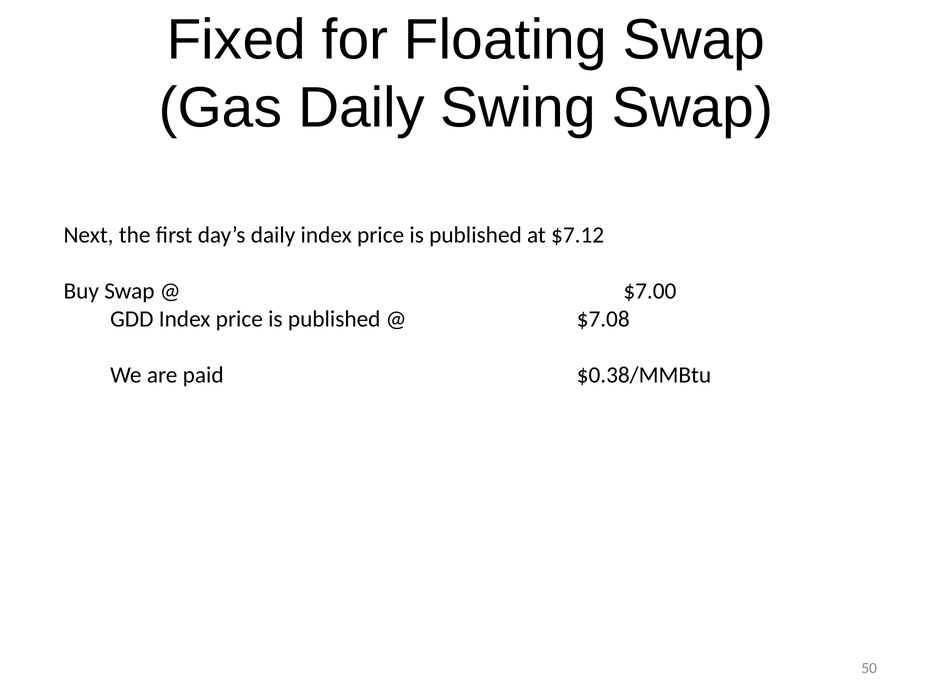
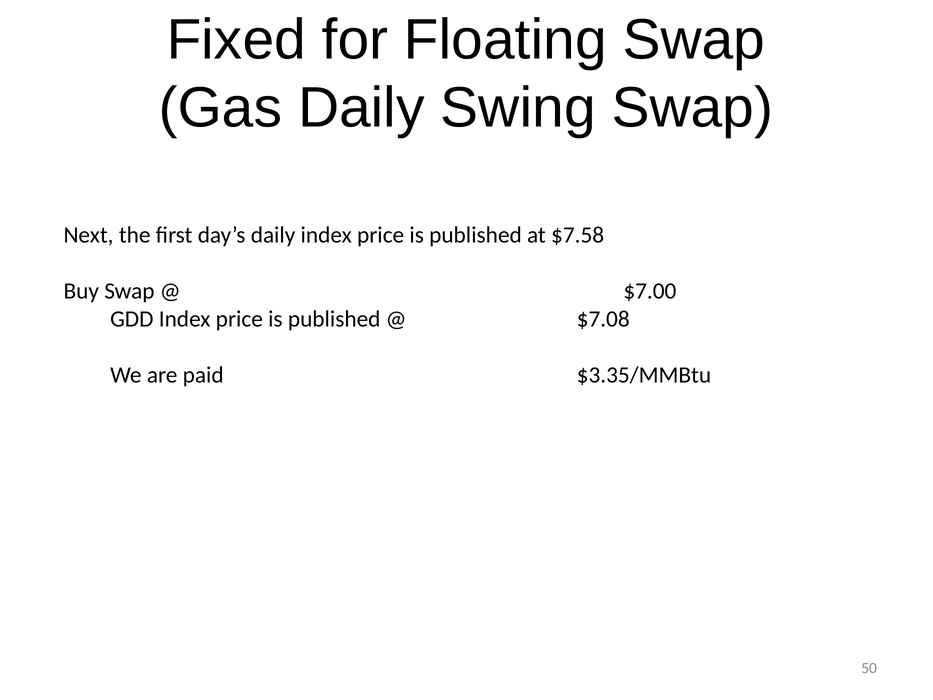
$7.12: $7.12 -> $7.58 (578, 235)
$0.38/MMBtu: $0.38/MMBtu -> $3.35/MMBtu (644, 375)
